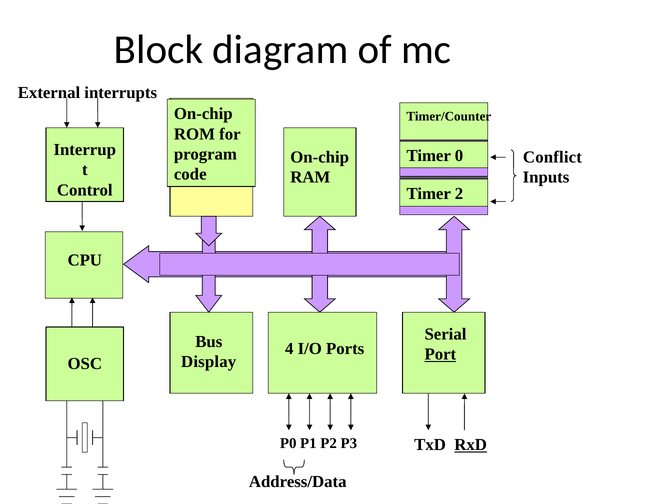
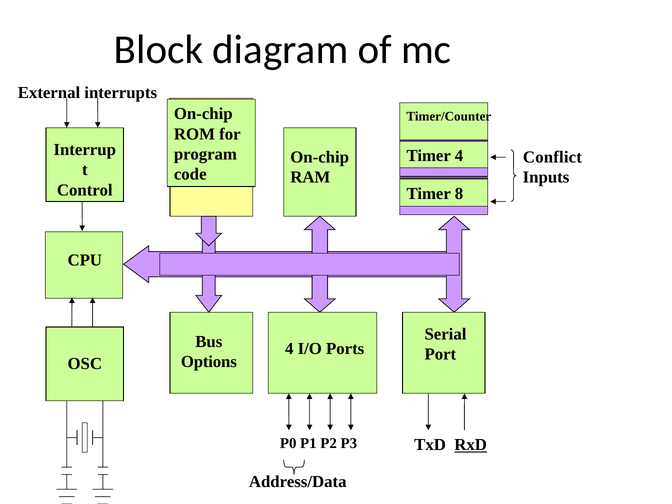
Timer 0: 0 -> 4 (459, 156)
2: 2 -> 8 (459, 194)
Port underline: present -> none (440, 354)
Display: Display -> Options (209, 362)
